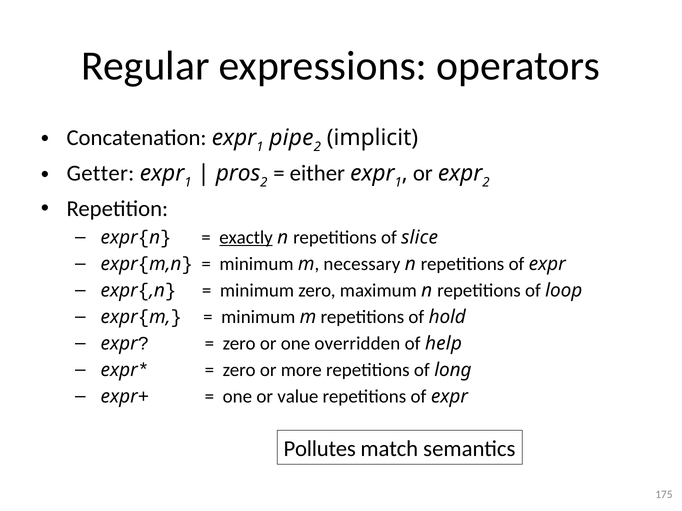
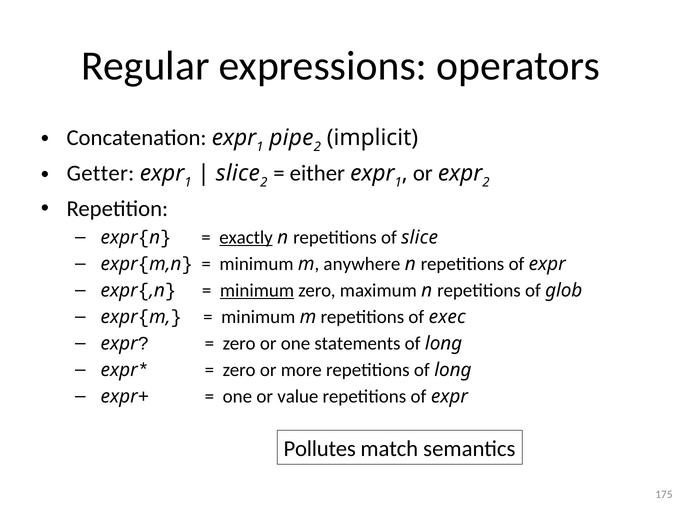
pros: pros -> slice (238, 174)
necessary: necessary -> anywhere (362, 264)
minimum underline: none -> present (257, 291)
loop: loop -> glob (564, 291)
hold: hold -> exec (447, 317)
overridden: overridden -> statements (357, 344)
help: help -> long (444, 344)
